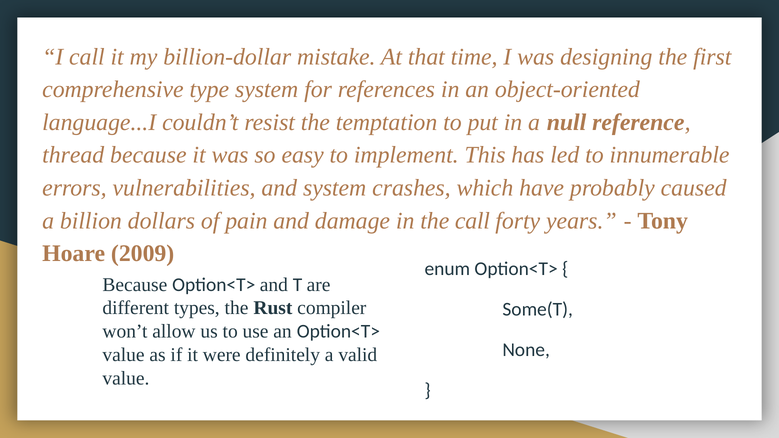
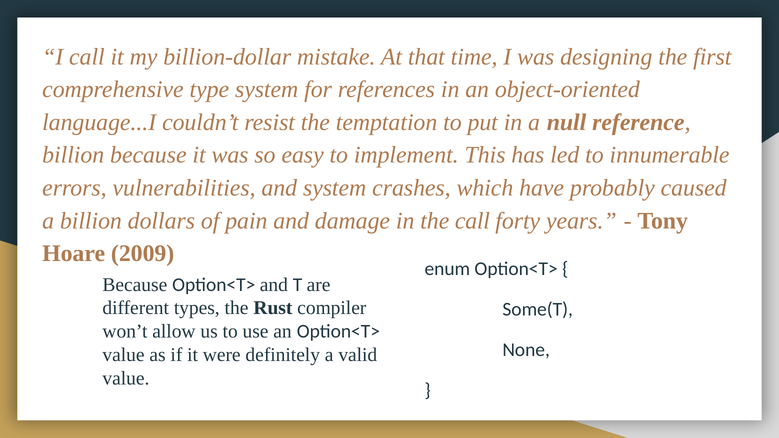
thread: thread -> billion (73, 155)
